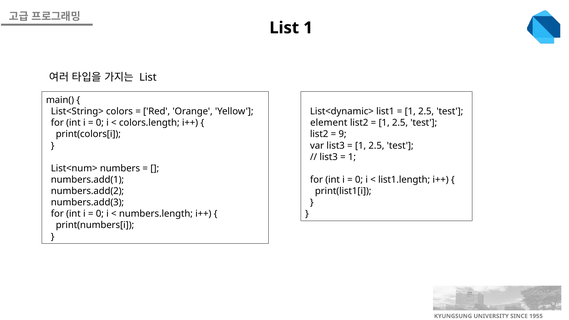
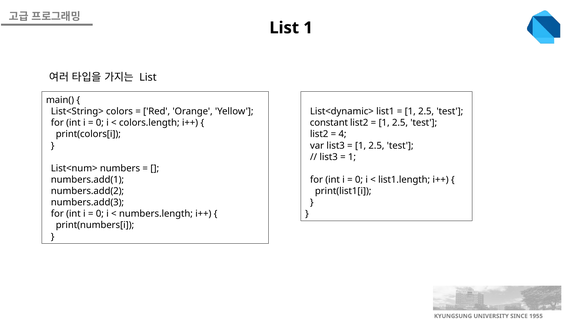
element: element -> constant (329, 123)
9: 9 -> 4 (343, 134)
